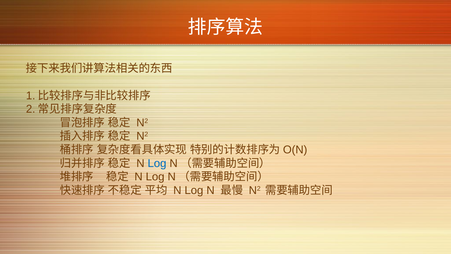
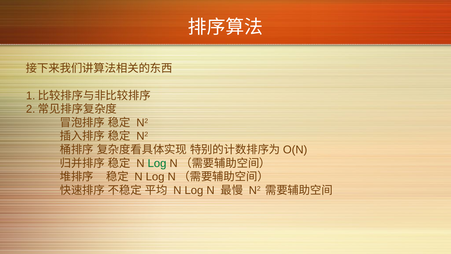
Log colour: blue -> green (157, 163)
